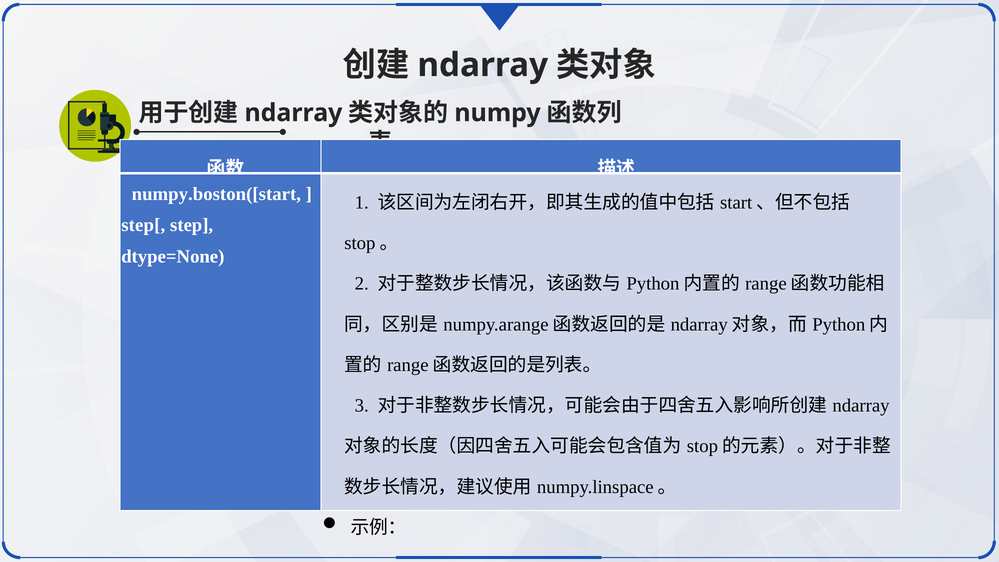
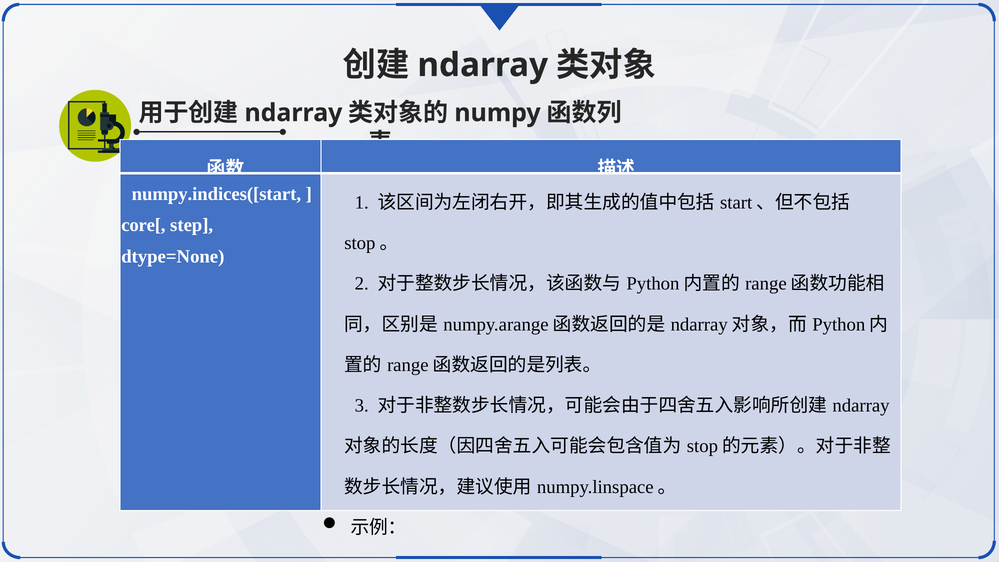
numpy.boston([start: numpy.boston([start -> numpy.indices([start (216, 194)
step[: step[ -> core[ (143, 225)
